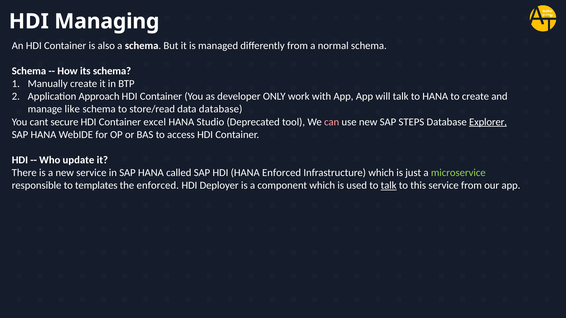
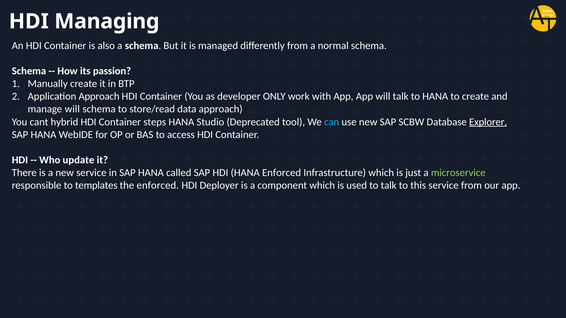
its schema: schema -> passion (112, 71)
manage like: like -> will (72, 109)
data database: database -> approach (221, 109)
secure: secure -> hybrid (64, 122)
excel: excel -> steps (155, 122)
can colour: pink -> light blue (332, 122)
STEPS: STEPS -> SCBW (411, 122)
talk underline: present -> none (389, 186)
